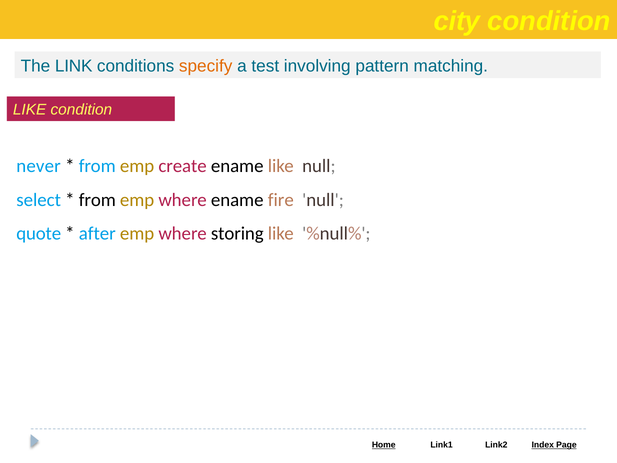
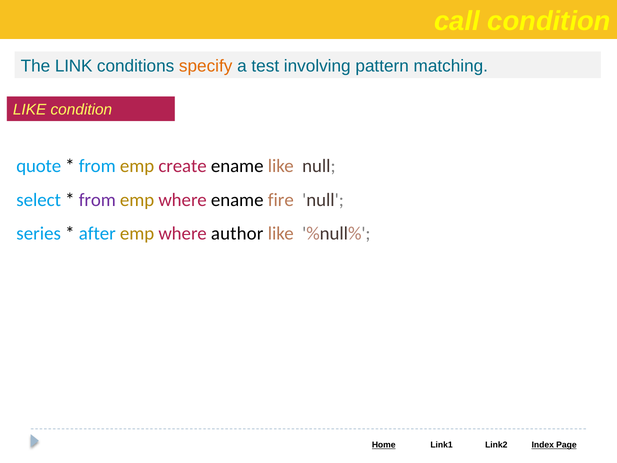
city: city -> call (457, 21)
never: never -> quote (39, 166)
from colour: black -> purple (97, 200)
quote: quote -> series (39, 234)
storing: storing -> author (237, 234)
